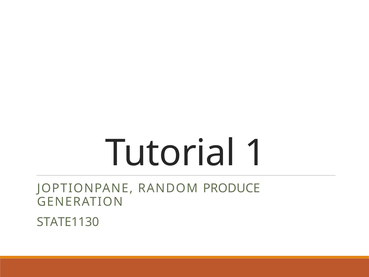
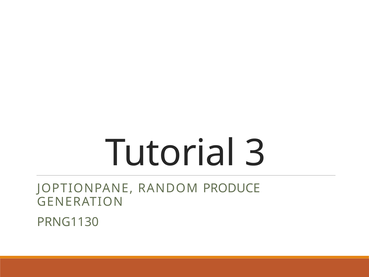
1: 1 -> 3 (255, 153)
STATE1130: STATE1130 -> PRNG1130 (68, 222)
